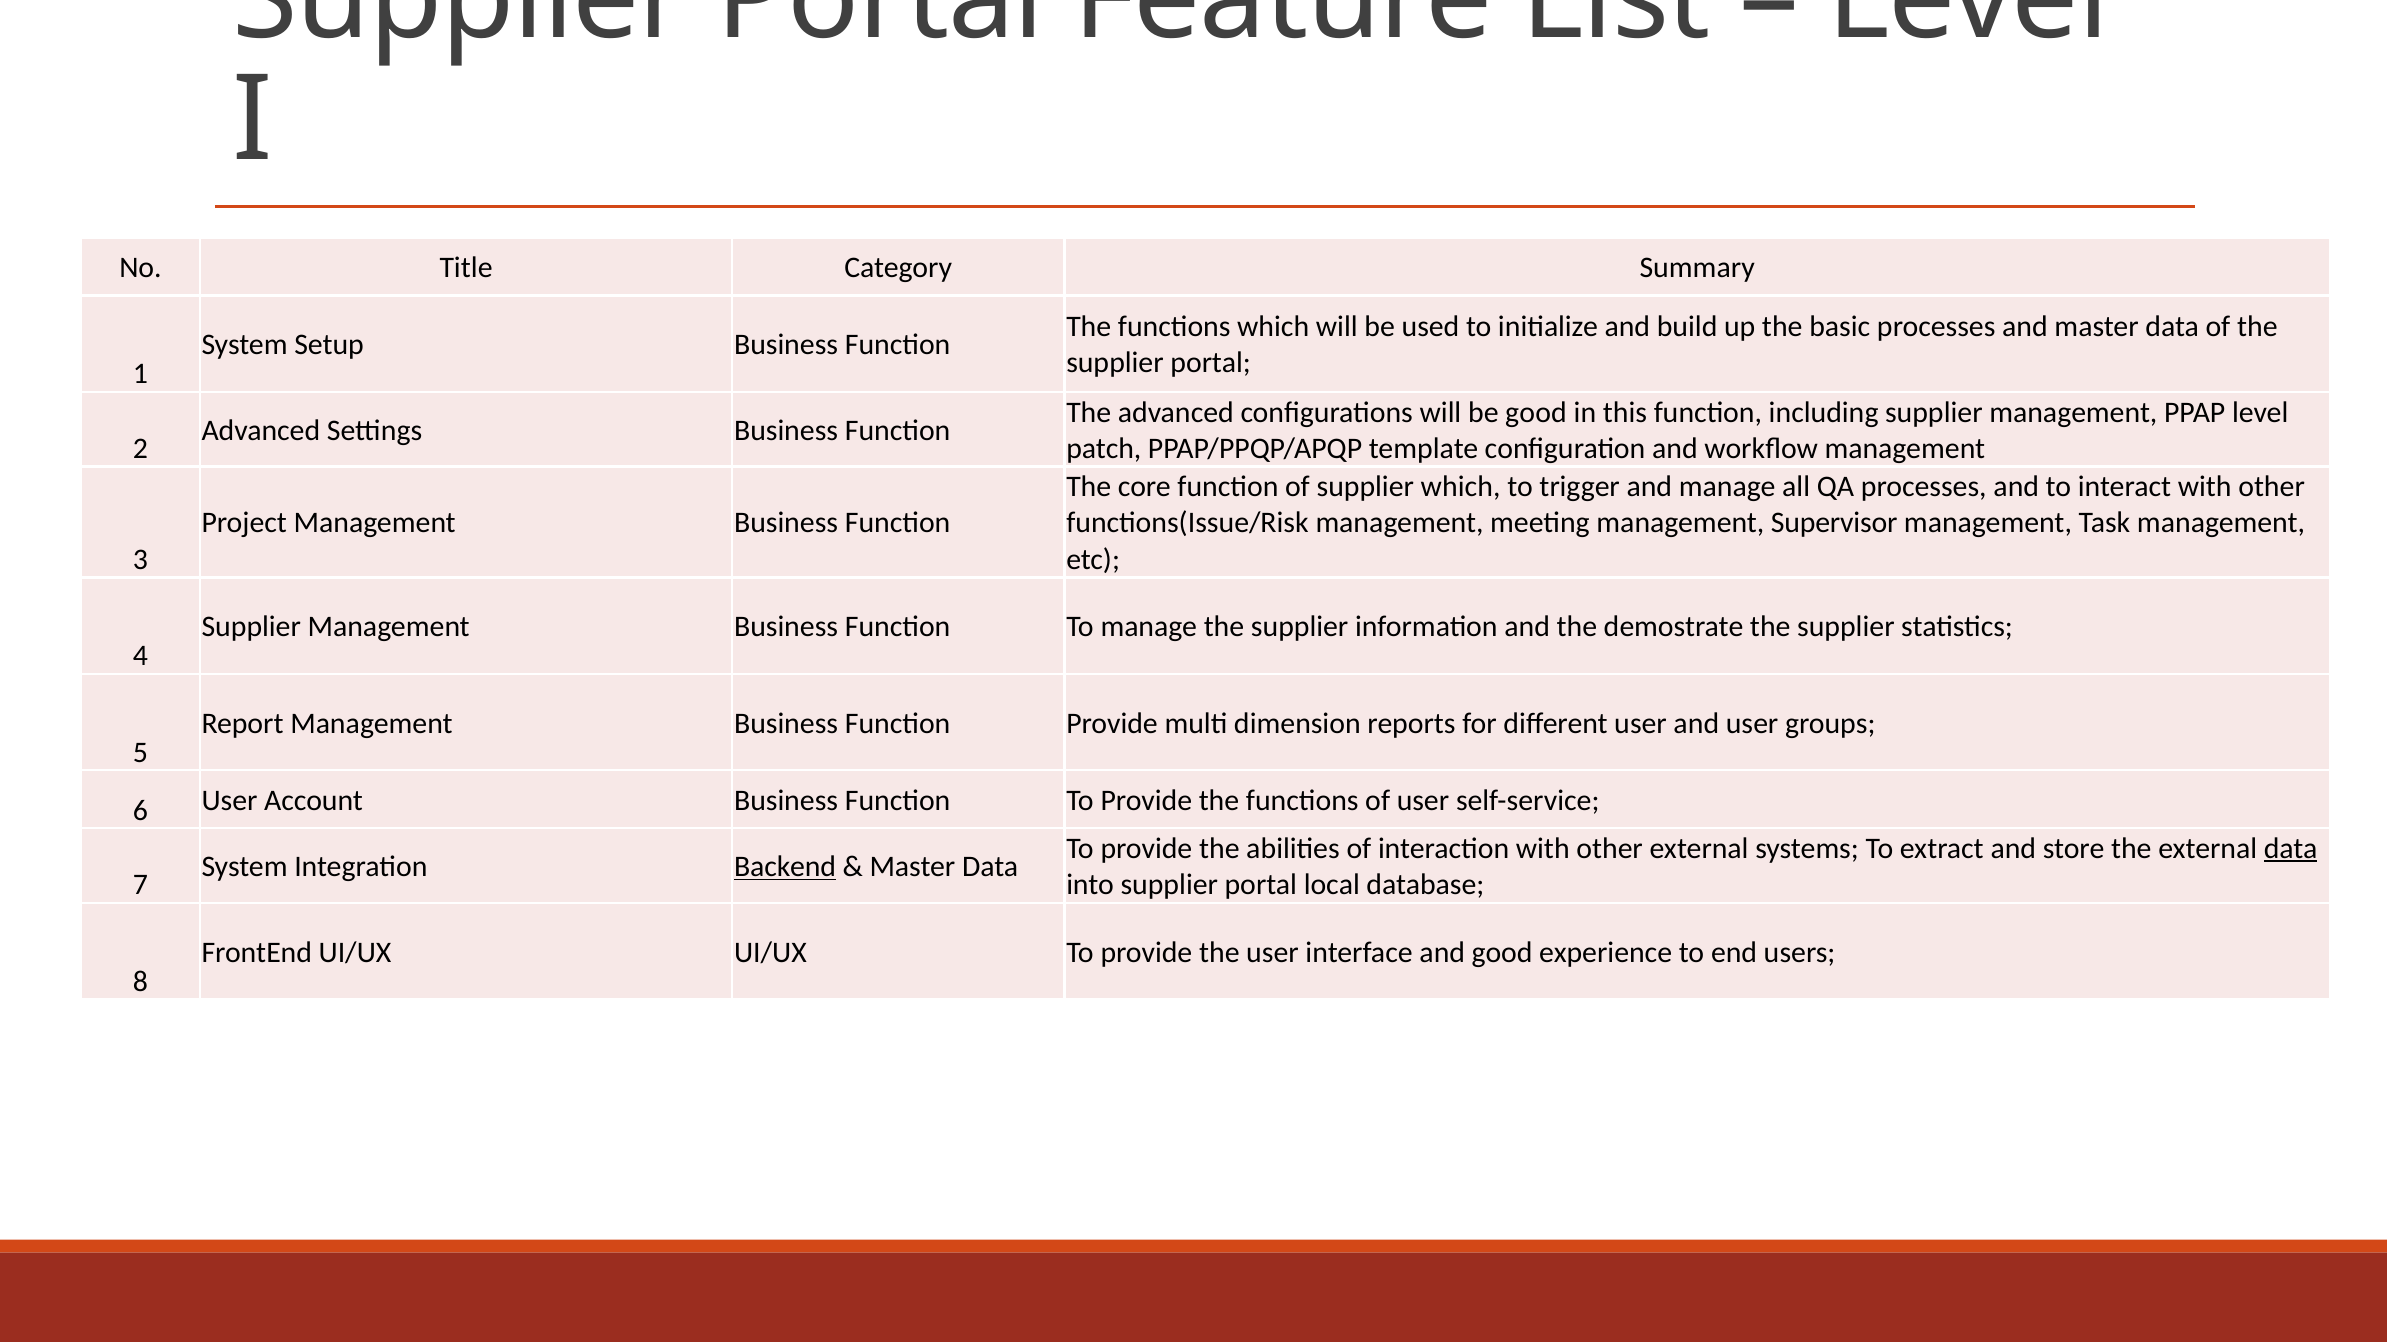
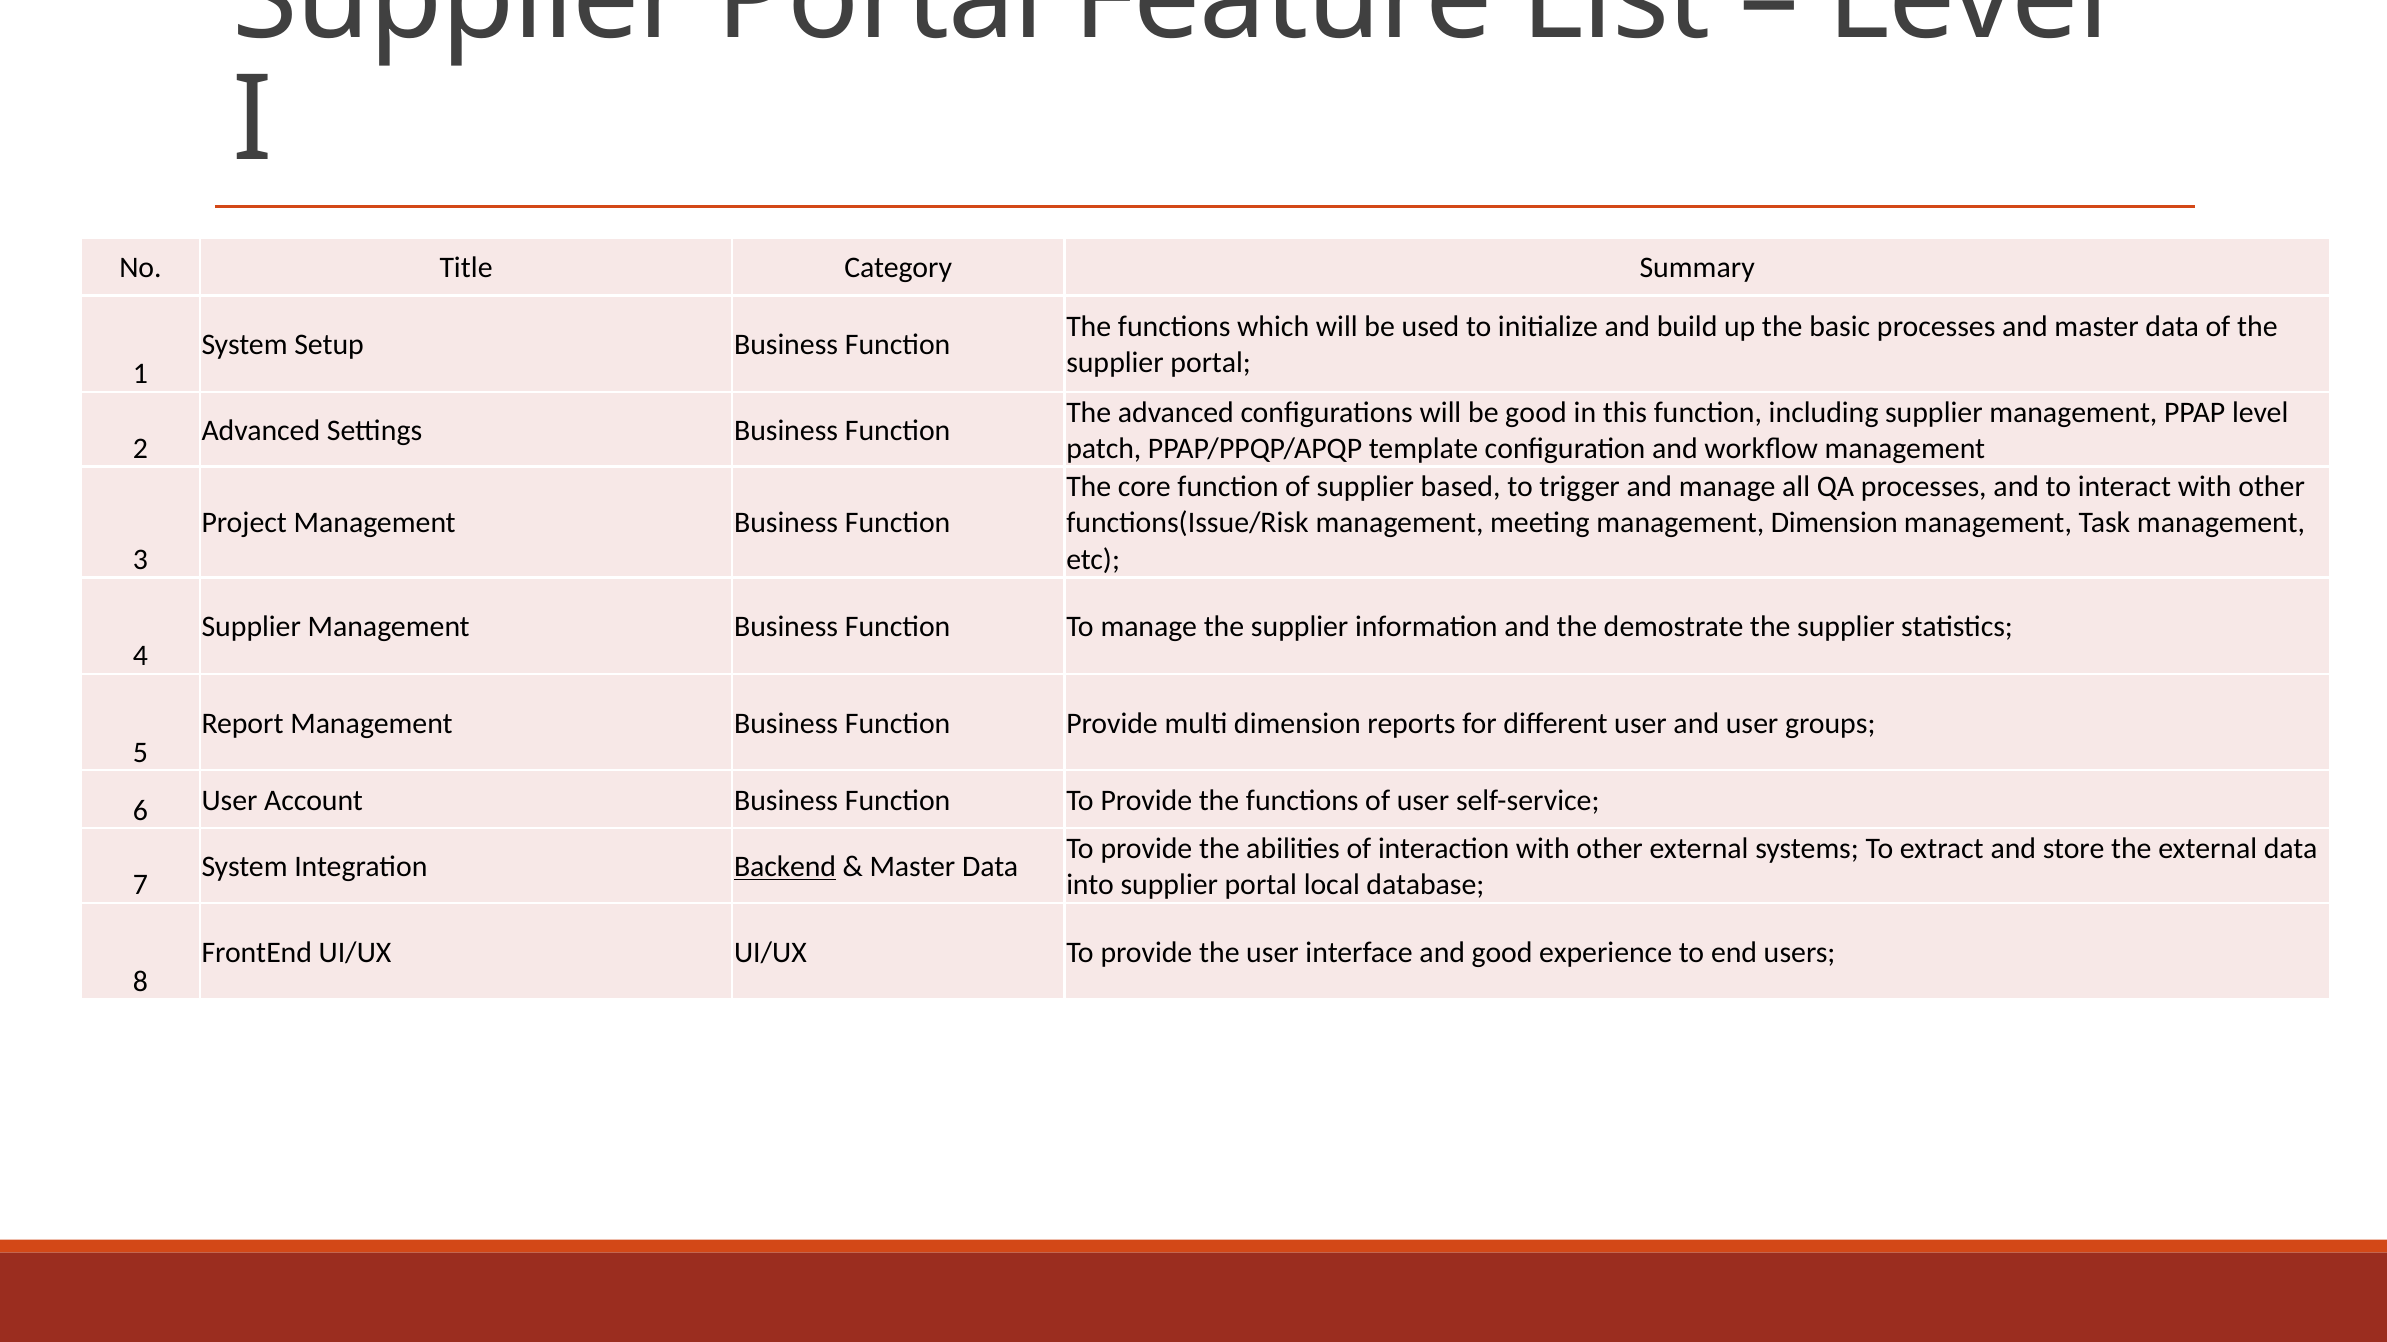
supplier which: which -> based (1461, 487)
management Supervisor: Supervisor -> Dimension (1834, 523)
data underline: present -> none (2291, 849)
